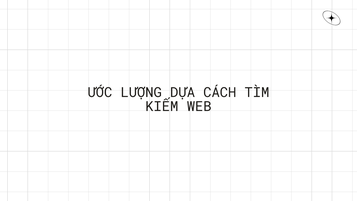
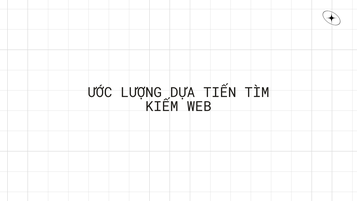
CÁCH: CÁCH -> TIẾN (220, 93)
